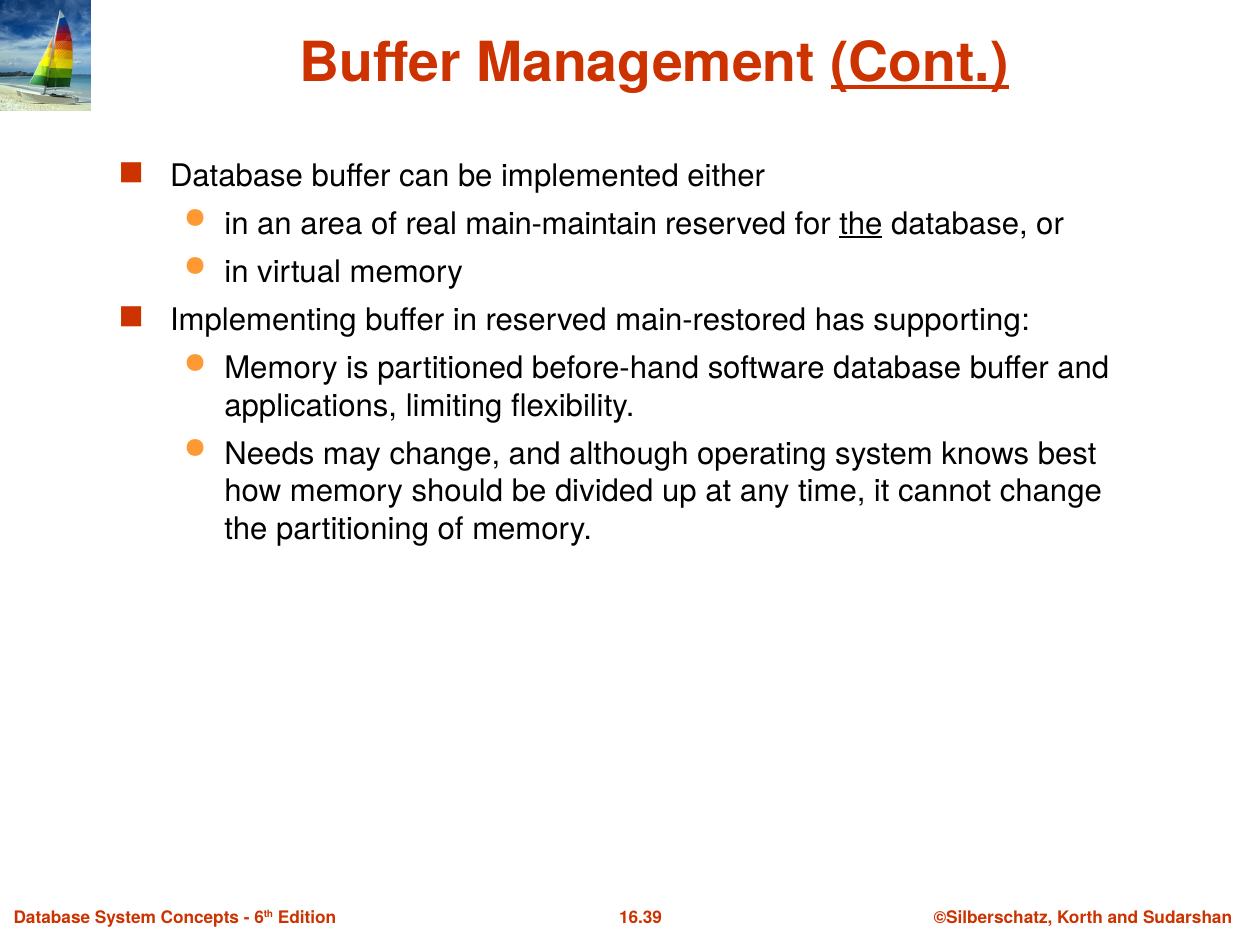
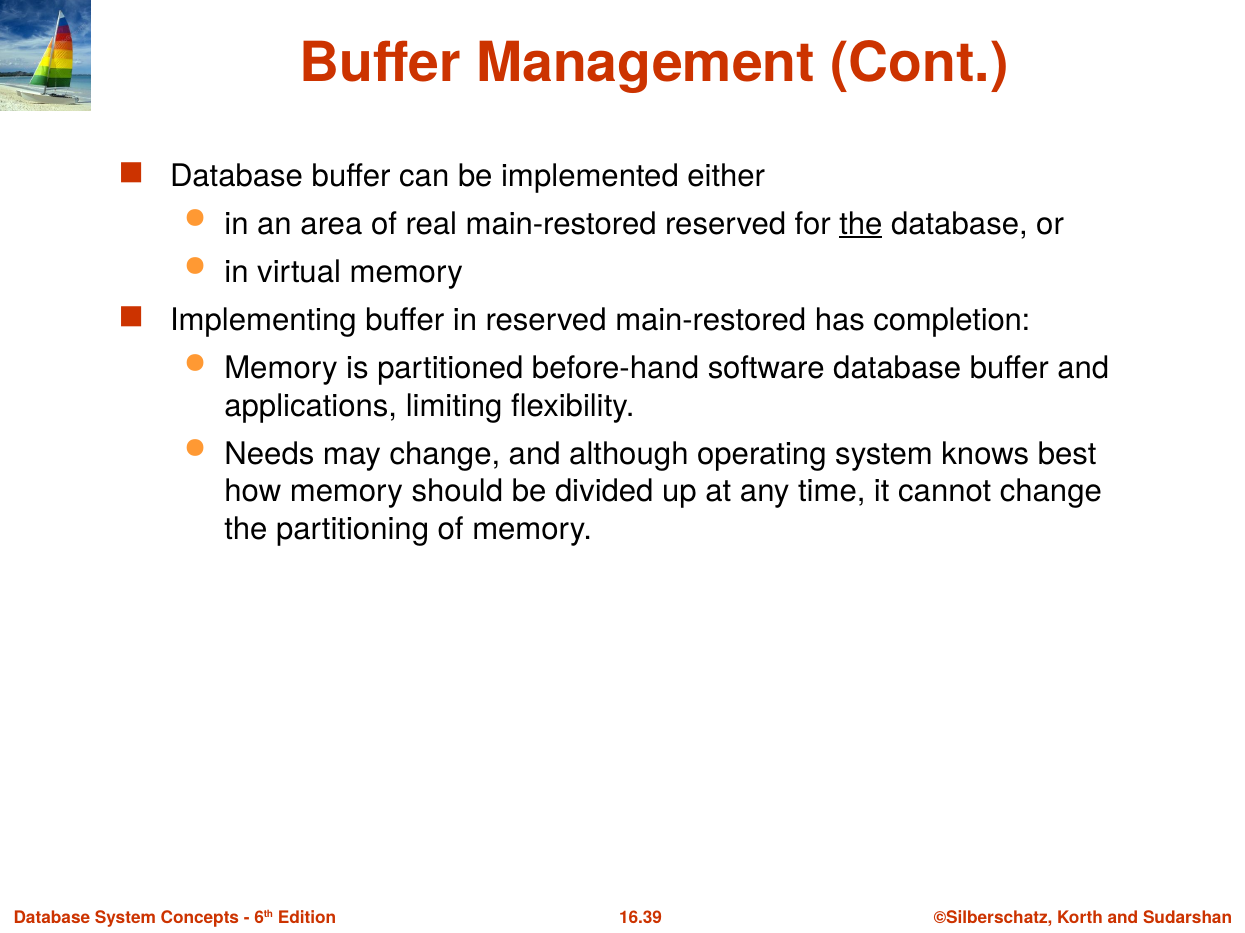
Cont underline: present -> none (920, 63)
real main-maintain: main-maintain -> main-restored (561, 224)
supporting: supporting -> completion (952, 321)
